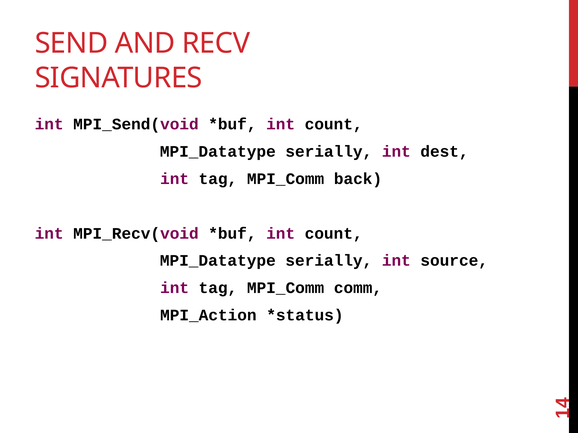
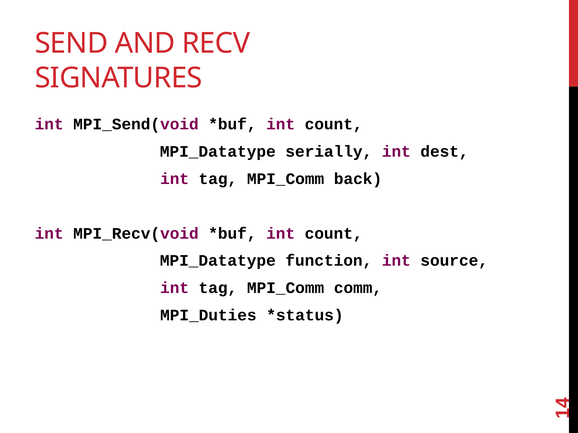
serially: serially -> function (329, 261)
MPI_Action: MPI_Action -> MPI_Duties (208, 316)
